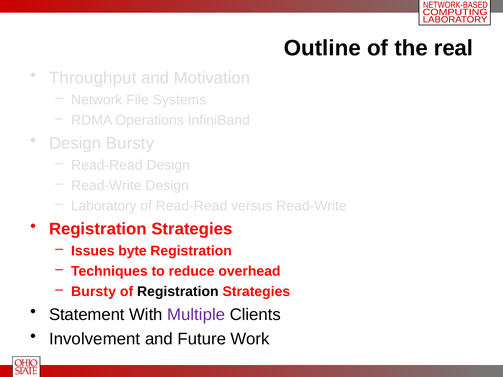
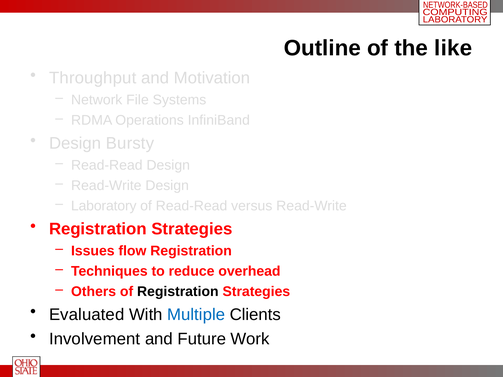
real: real -> like (453, 48)
byte: byte -> flow (132, 251)
Bursty: Bursty -> Others (94, 292)
Statement: Statement -> Evaluated (87, 315)
Multiple colour: purple -> blue (196, 315)
